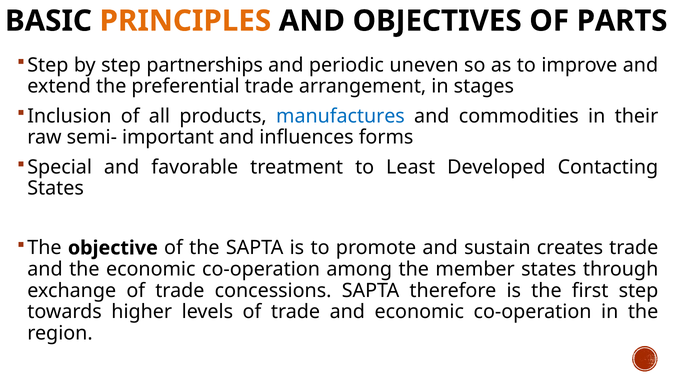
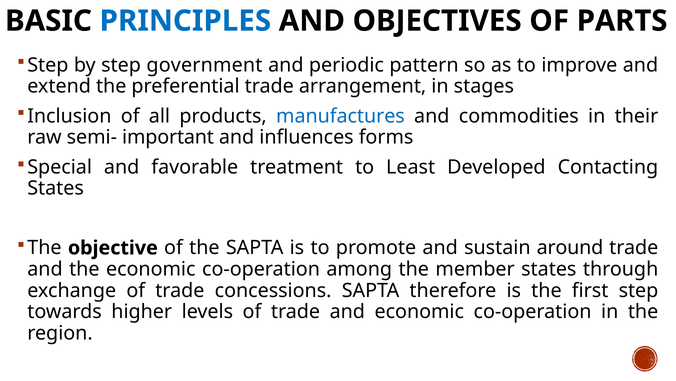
PRINCIPLES colour: orange -> blue (185, 21)
partnerships: partnerships -> government (204, 65)
uneven: uneven -> pattern (424, 65)
creates: creates -> around (570, 247)
